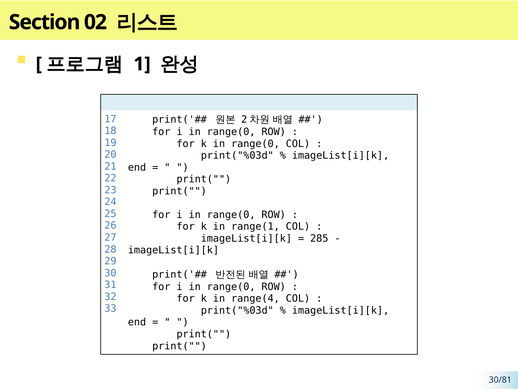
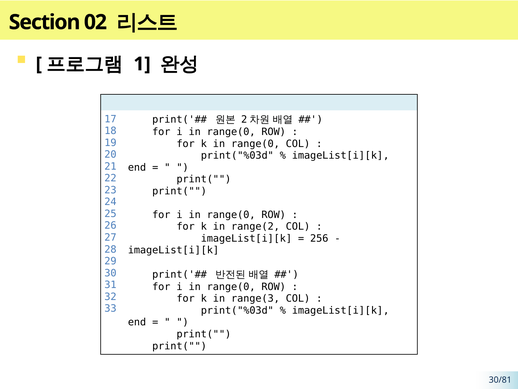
range(1: range(1 -> range(2 (255, 226)
285: 285 -> 256 (319, 238)
range(4: range(4 -> range(3 (255, 298)
